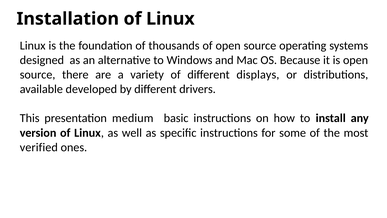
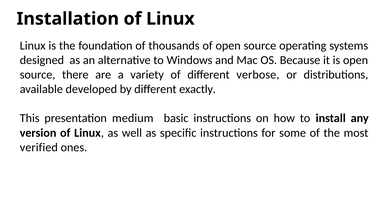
displays: displays -> verbose (258, 75)
drivers: drivers -> exactly (198, 89)
